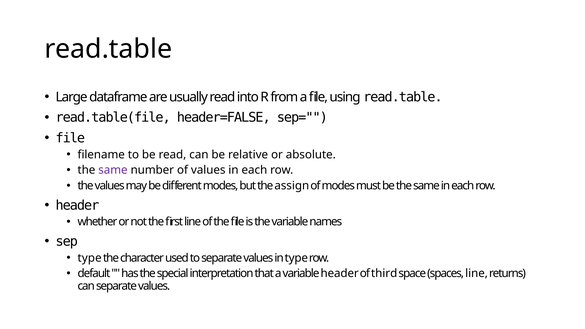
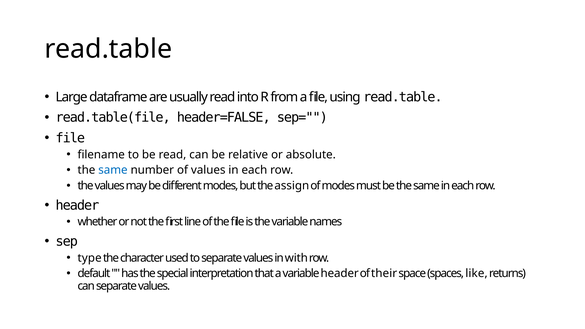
same colour: purple -> blue (113, 170)
in type: type -> with (296, 258)
third: third -> their (384, 274)
spaces line: line -> like (476, 274)
